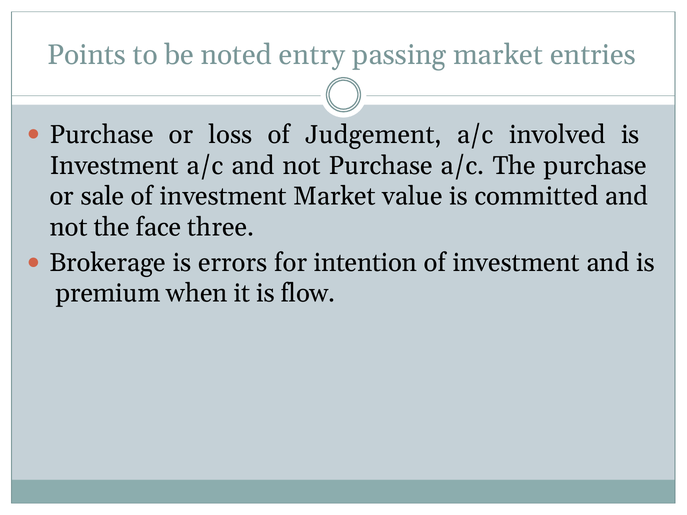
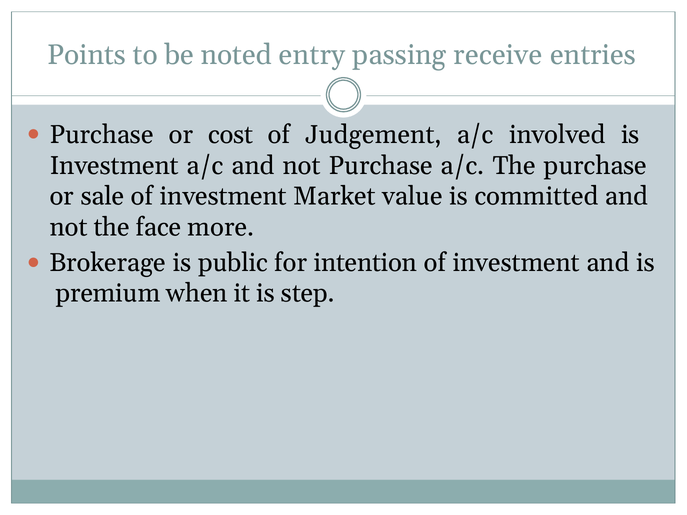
passing market: market -> receive (498, 55)
loss: loss -> cost (231, 135)
three: three -> more (221, 227)
errors: errors -> public (233, 263)
flow: flow -> step (308, 294)
